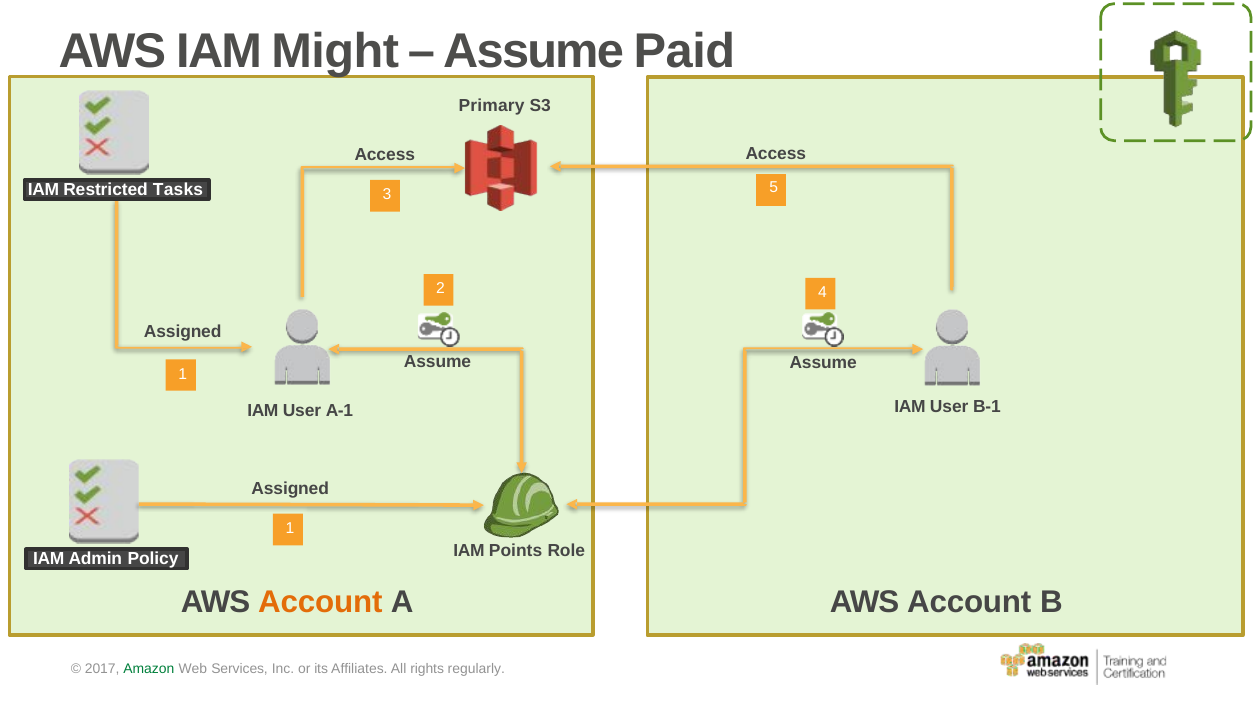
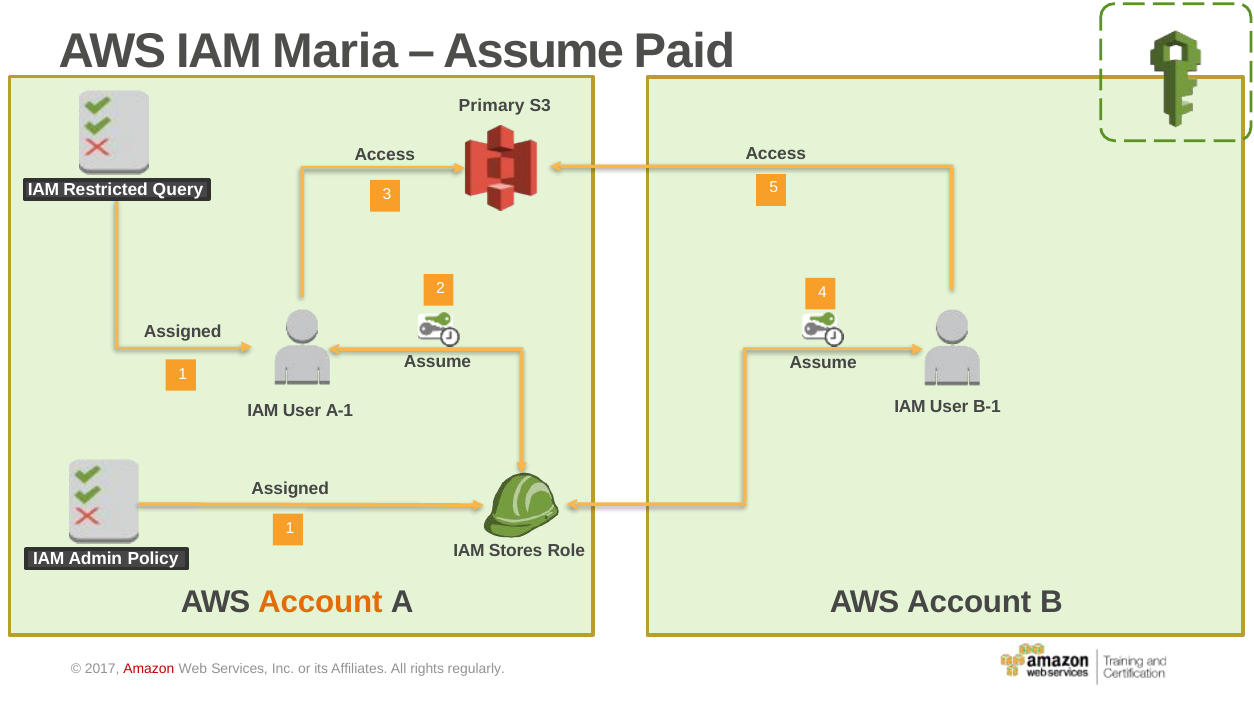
Might: Might -> Maria (335, 52)
Tasks: Tasks -> Query (178, 190)
Points: Points -> Stores (516, 552)
Amazon colour: green -> red (149, 669)
